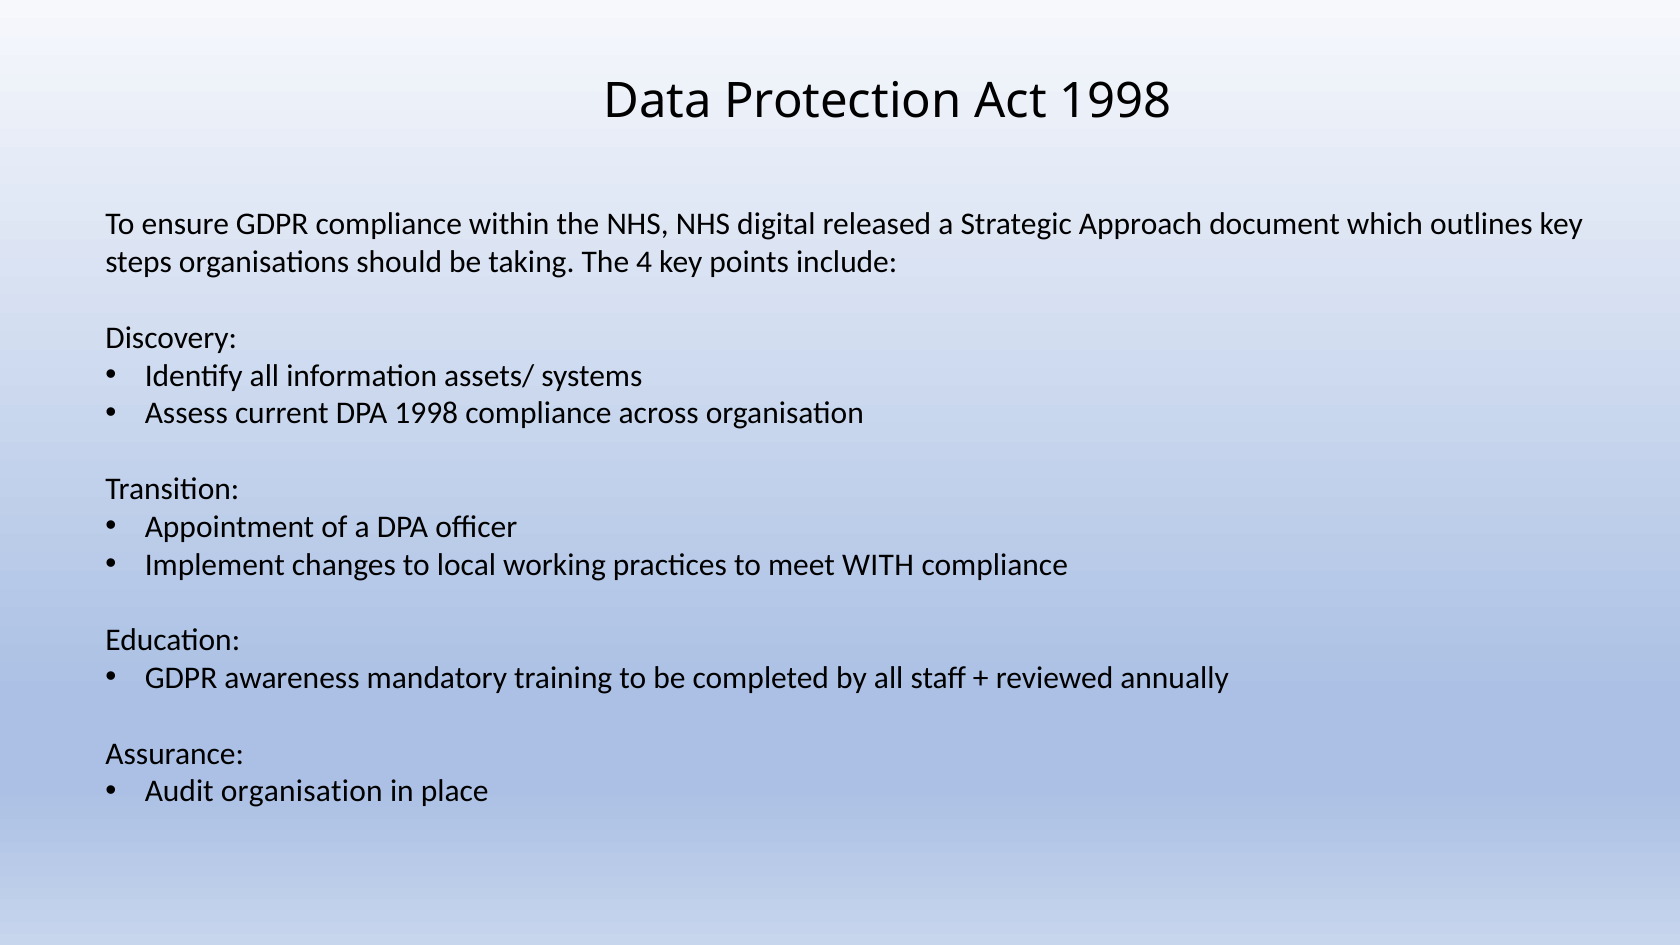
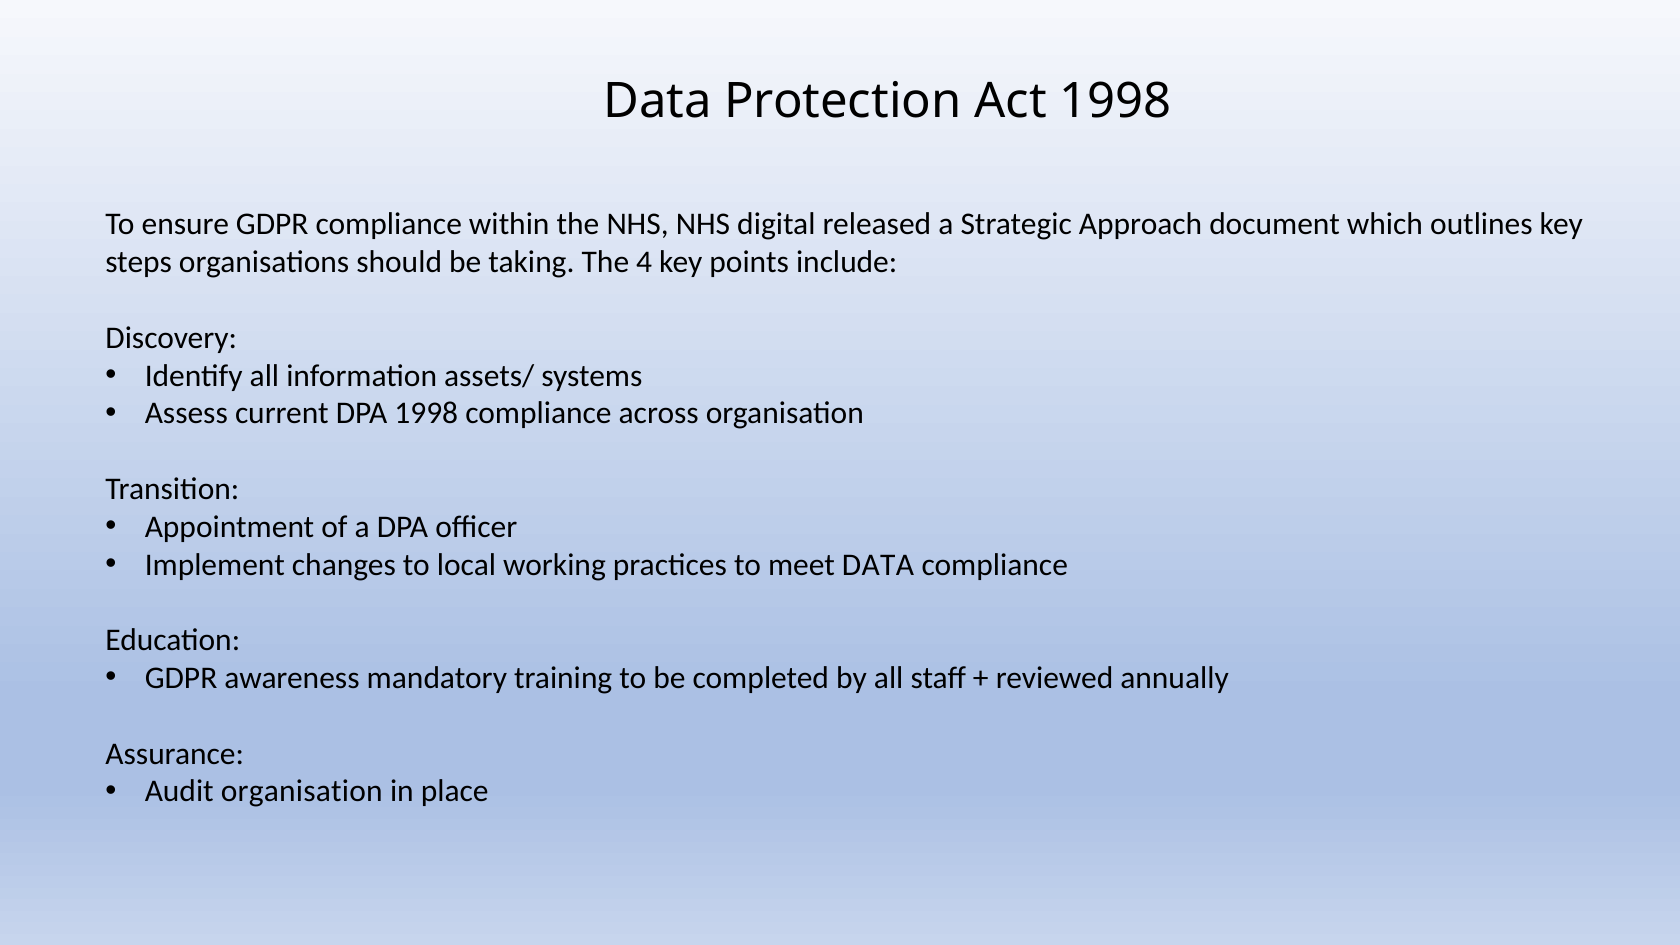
meet WITH: WITH -> DATA (878, 565)
